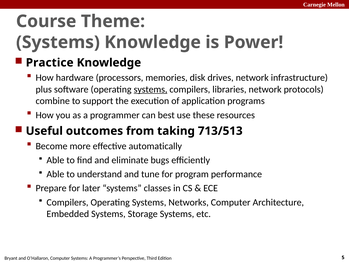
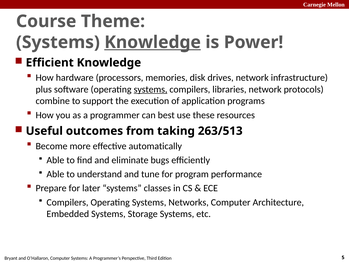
Knowledge underline: none -> present (153, 42)
Practice: Practice -> Efficient (50, 63)
713/513: 713/513 -> 263/513 (220, 131)
